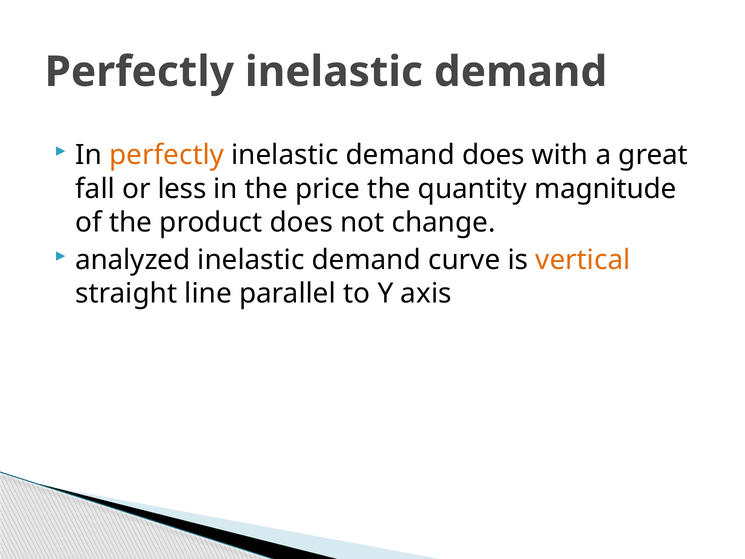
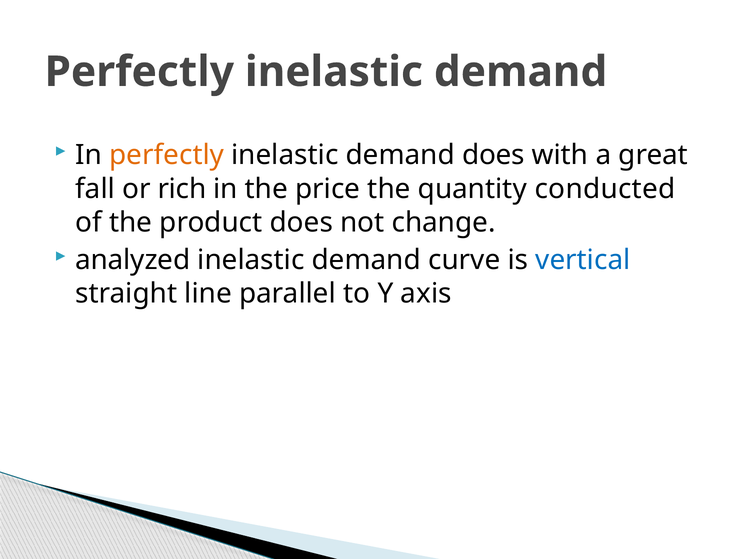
less: less -> rich (182, 189)
magnitude: magnitude -> conducted (605, 189)
vertical colour: orange -> blue (583, 260)
